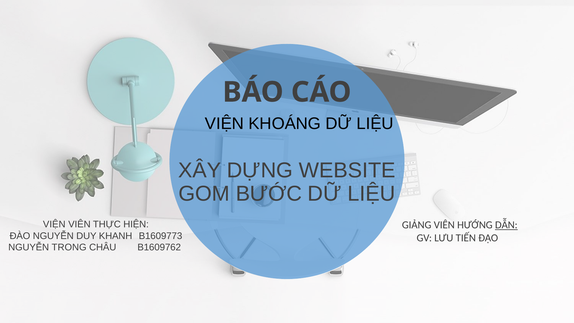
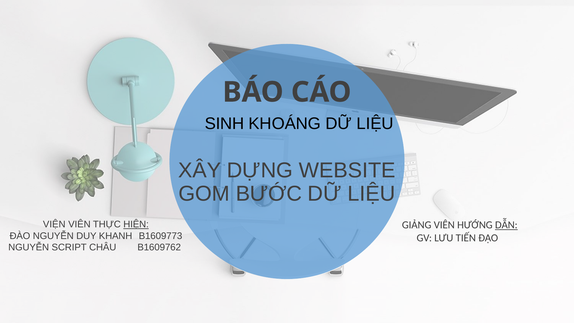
VIỆN: VIỆN -> SINH (224, 124)
HIỆN underline: none -> present (136, 224)
TRONG: TRONG -> SCRIPT (69, 247)
